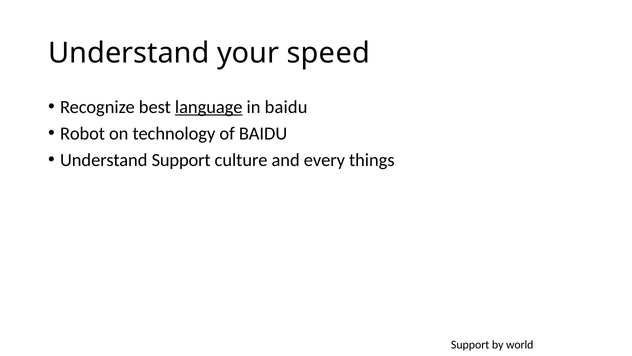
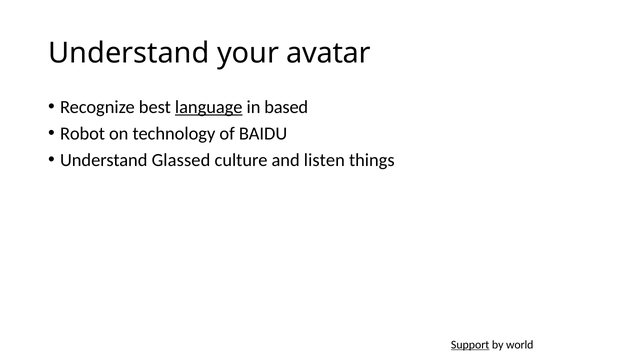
speed: speed -> avatar (329, 53)
in baidu: baidu -> based (286, 107)
Understand Support: Support -> Glassed (181, 160)
every: every -> listen (324, 160)
Support underline: none -> present (470, 344)
